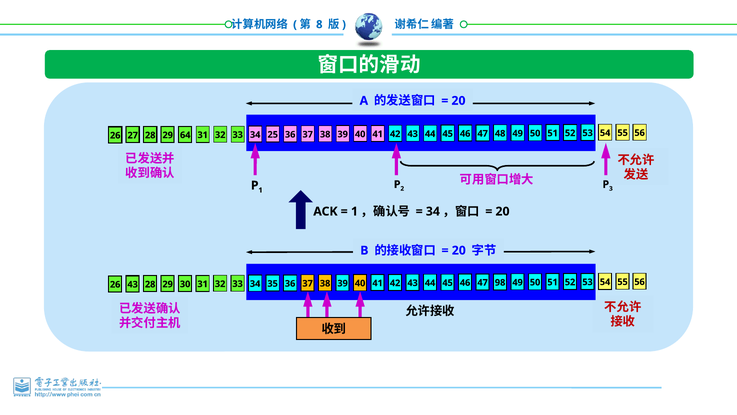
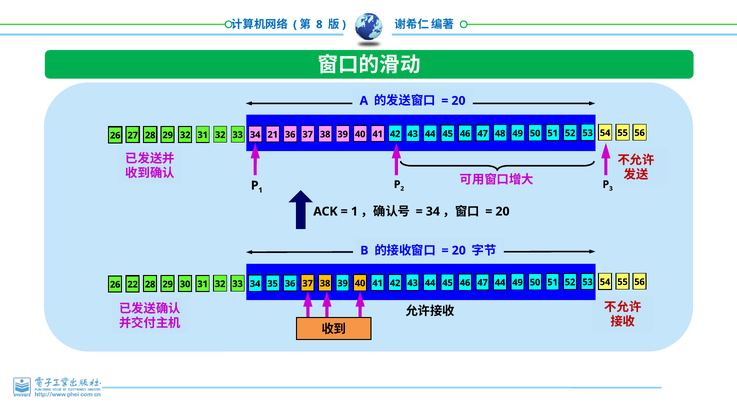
29 64: 64 -> 32 (185, 135)
25: 25 -> 21 (273, 134)
26 43: 43 -> 22 (133, 284)
47 98: 98 -> 44 (500, 282)
